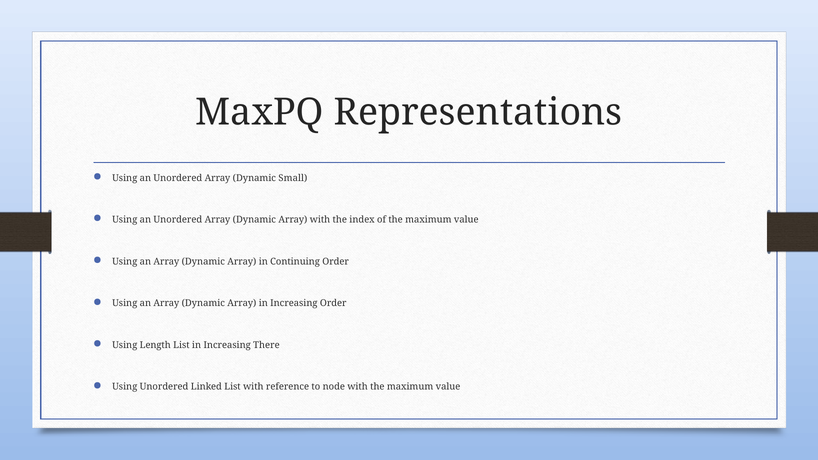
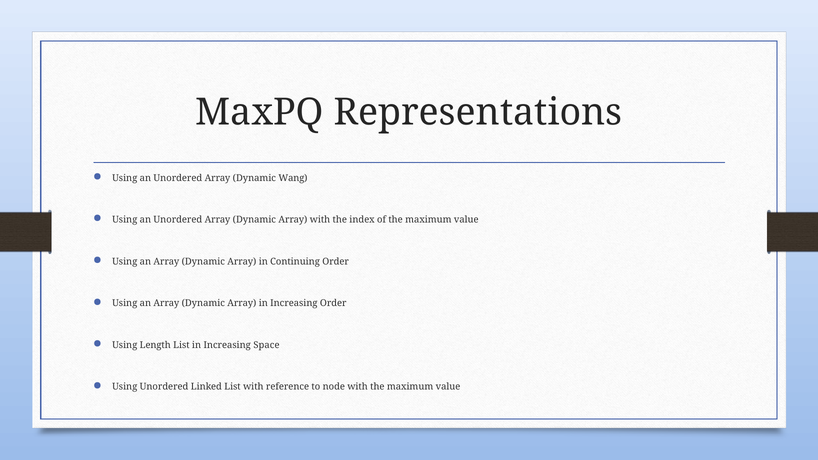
Small: Small -> Wang (293, 178)
There: There -> Space (266, 345)
